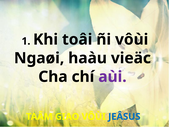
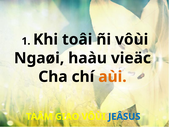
aùi colour: purple -> orange (112, 77)
